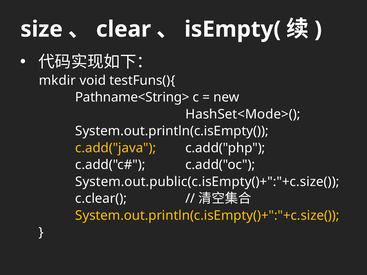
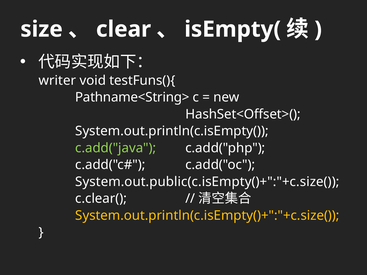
mkdir: mkdir -> writer (57, 81)
HashSet<Mode>(: HashSet<Mode>( -> HashSet<Offset>( (243, 114)
c.add("java colour: yellow -> light green (116, 148)
